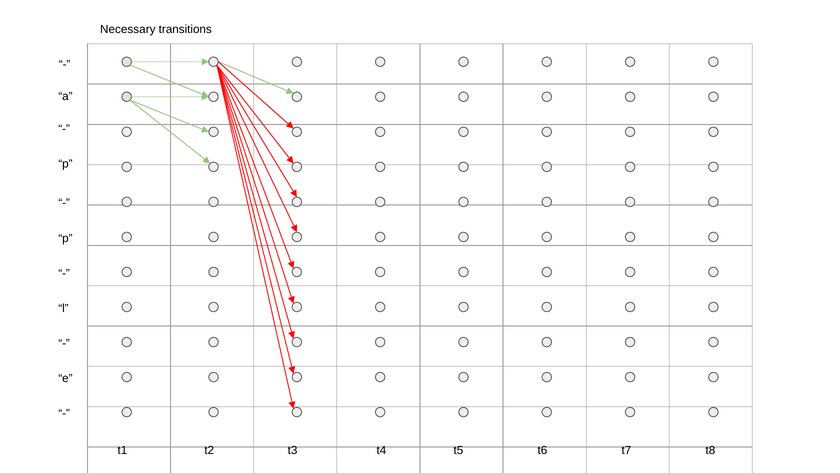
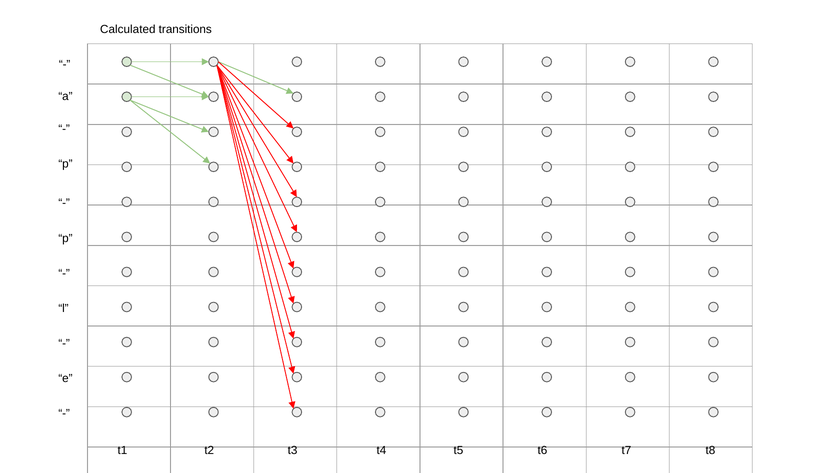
Necessary: Necessary -> Calculated (128, 29)
